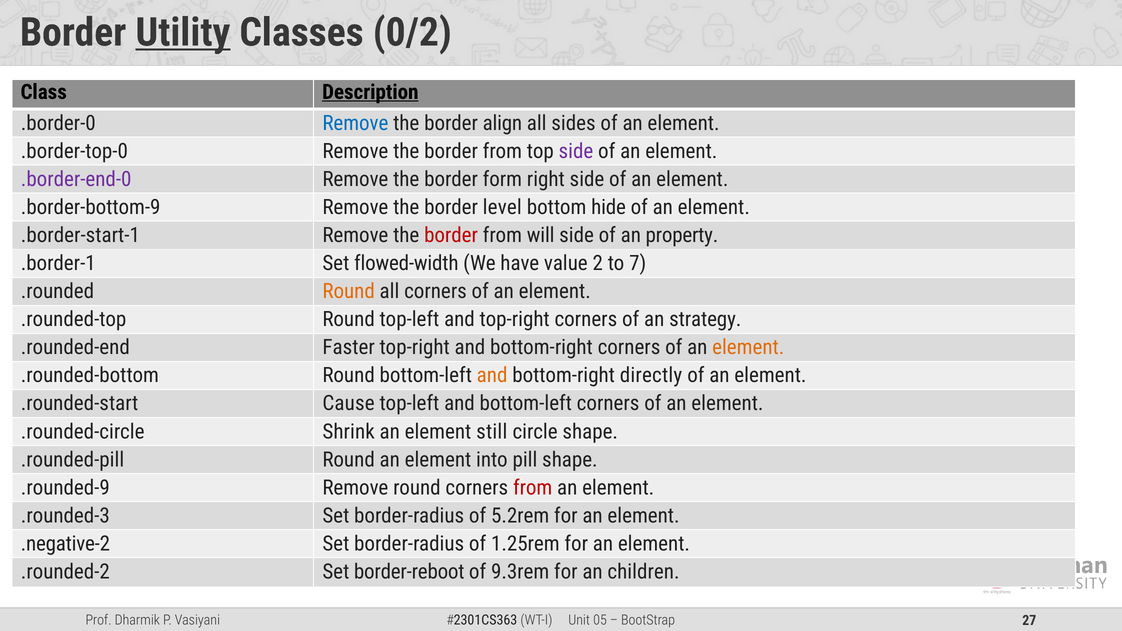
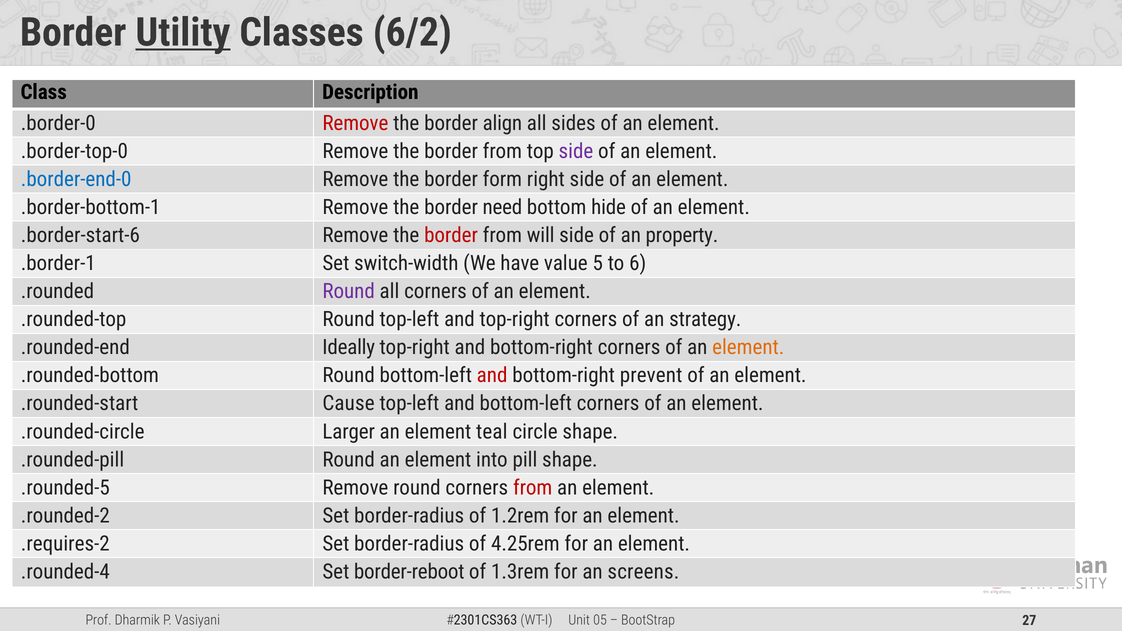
0/2: 0/2 -> 6/2 (412, 32)
Description underline: present -> none (370, 92)
Remove colour: blue -> red (355, 123)
.border-end-0 colour: purple -> blue (76, 179)
.border-bottom-9: .border-bottom-9 -> .border-bottom-1 (91, 207)
level: level -> need (502, 207)
.border-start-1: .border-start-1 -> .border-start-6 (80, 235)
flowed-width: flowed-width -> switch-width (406, 263)
2: 2 -> 5 (598, 263)
7: 7 -> 6 (638, 263)
Round colour: orange -> purple (349, 292)
Faster: Faster -> Ideally (349, 348)
and colour: orange -> red (492, 376)
directly: directly -> prevent (651, 376)
Shrink: Shrink -> Larger (349, 432)
still: still -> teal (492, 432)
.rounded-9: .rounded-9 -> .rounded-5 (65, 488)
.rounded-3: .rounded-3 -> .rounded-2 (65, 516)
5.2rem: 5.2rem -> 1.2rem (520, 516)
.negative-2: .negative-2 -> .requires-2 (65, 544)
1.25rem: 1.25rem -> 4.25rem (525, 544)
.rounded-2: .rounded-2 -> .rounded-4 (65, 572)
9.3rem: 9.3rem -> 1.3rem (520, 572)
children: children -> screens (643, 572)
